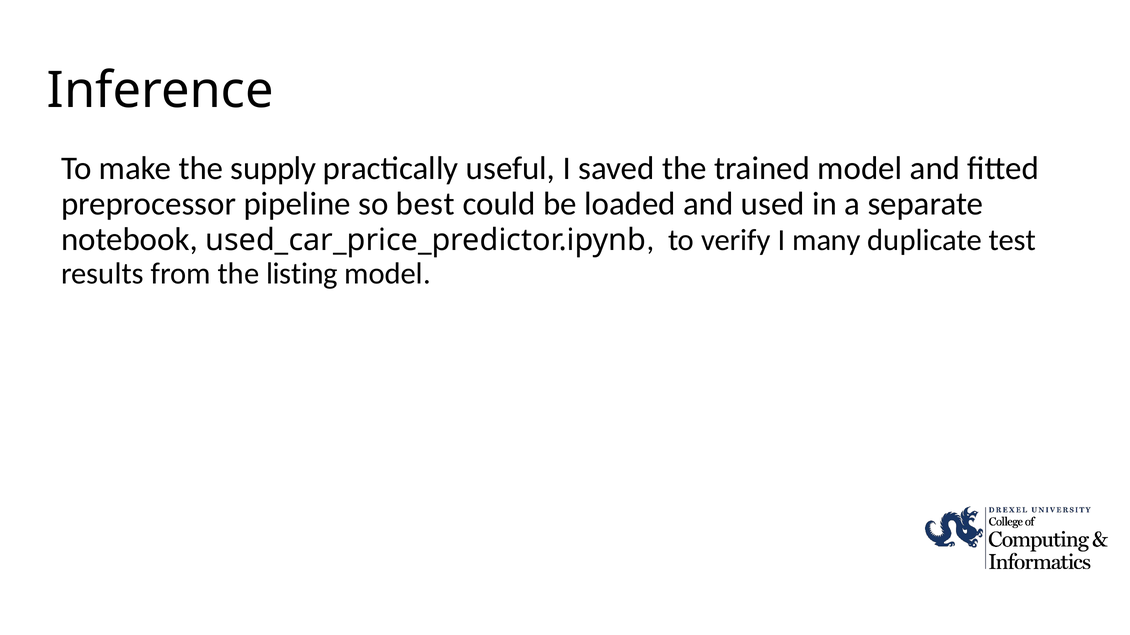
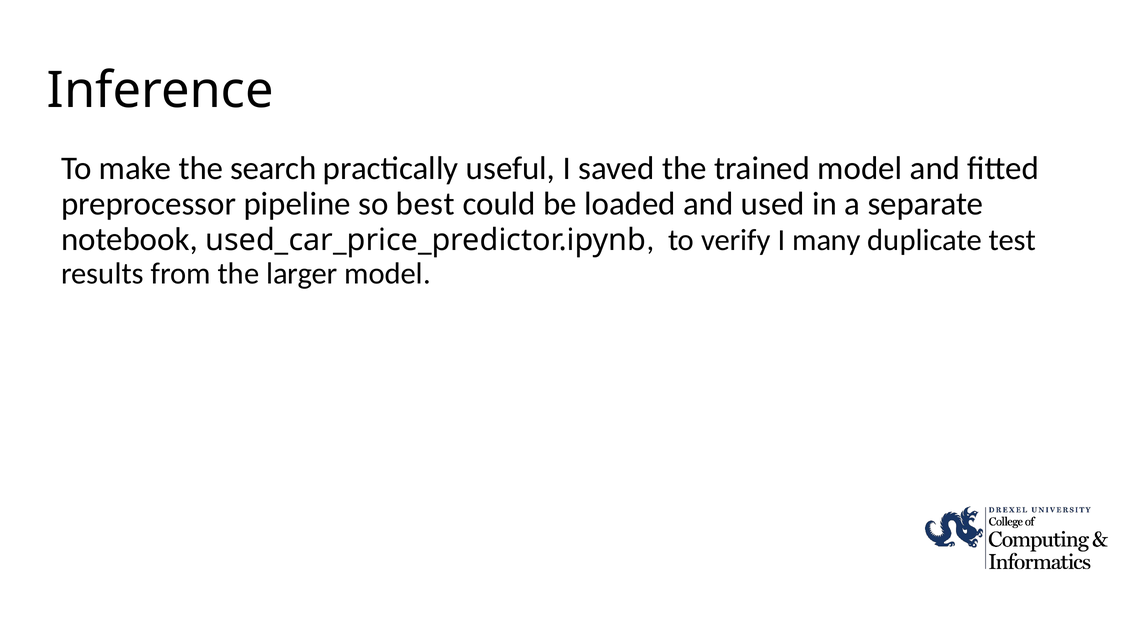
supply: supply -> search (273, 168)
listing: listing -> larger (302, 274)
